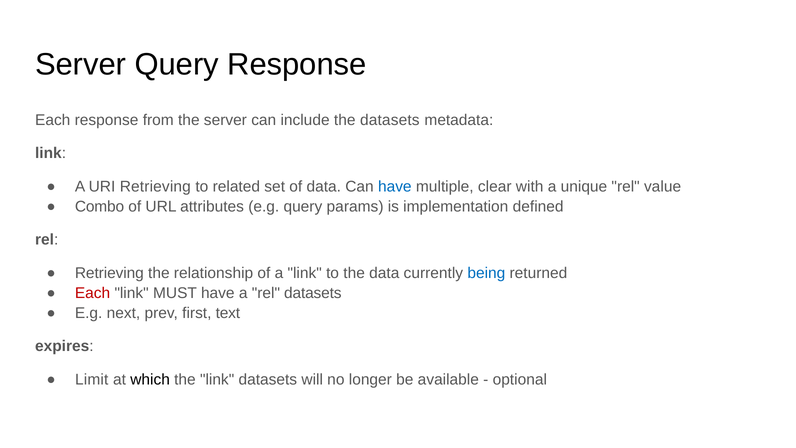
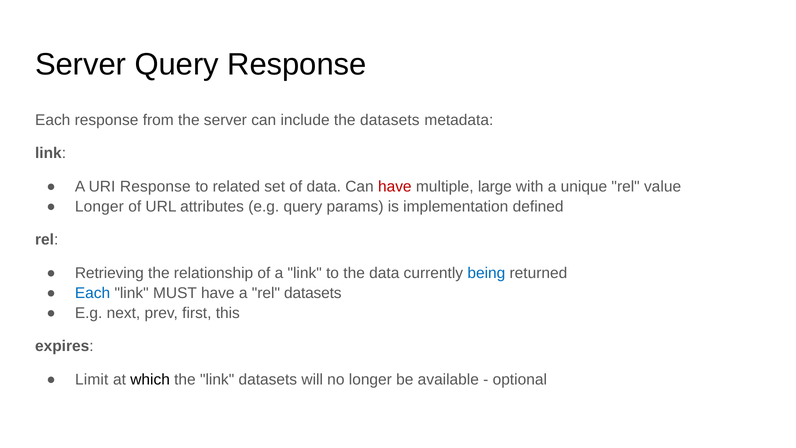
URI Retrieving: Retrieving -> Response (155, 186)
have colour: blue -> red (395, 186)
clear: clear -> large (495, 186)
Combo: Combo -> Longer (99, 206)
Each colour: red -> blue (93, 293)
text: text -> this (228, 313)
